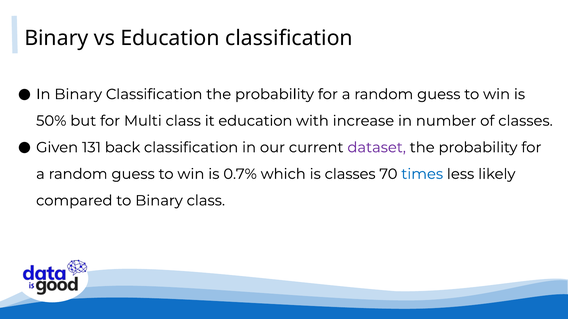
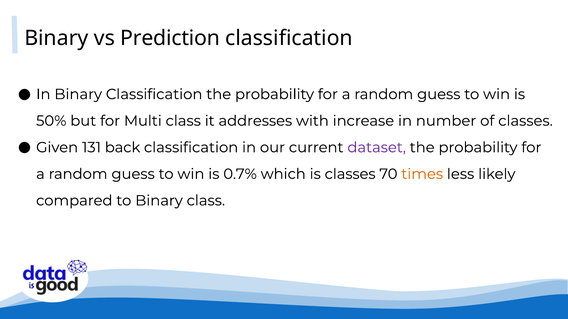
vs Education: Education -> Prediction (170, 38)
it education: education -> addresses (255, 121)
times colour: blue -> orange (422, 174)
